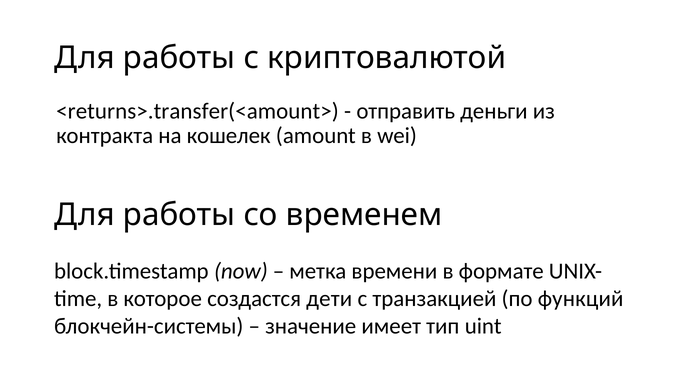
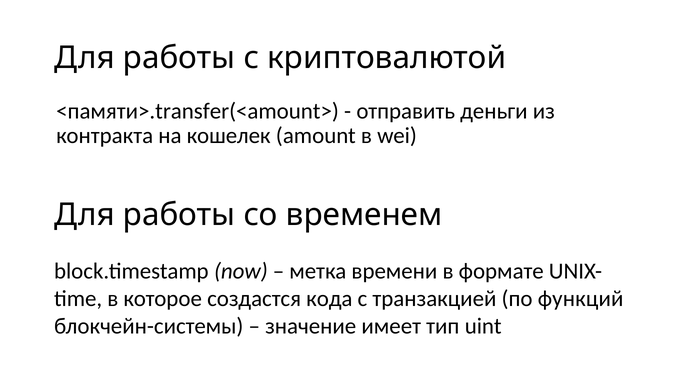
<returns>.transfer(<amount>: <returns>.transfer(<amount> -> <памяти>.transfer(<amount> (198, 111)
дети: дети -> кода (329, 299)
